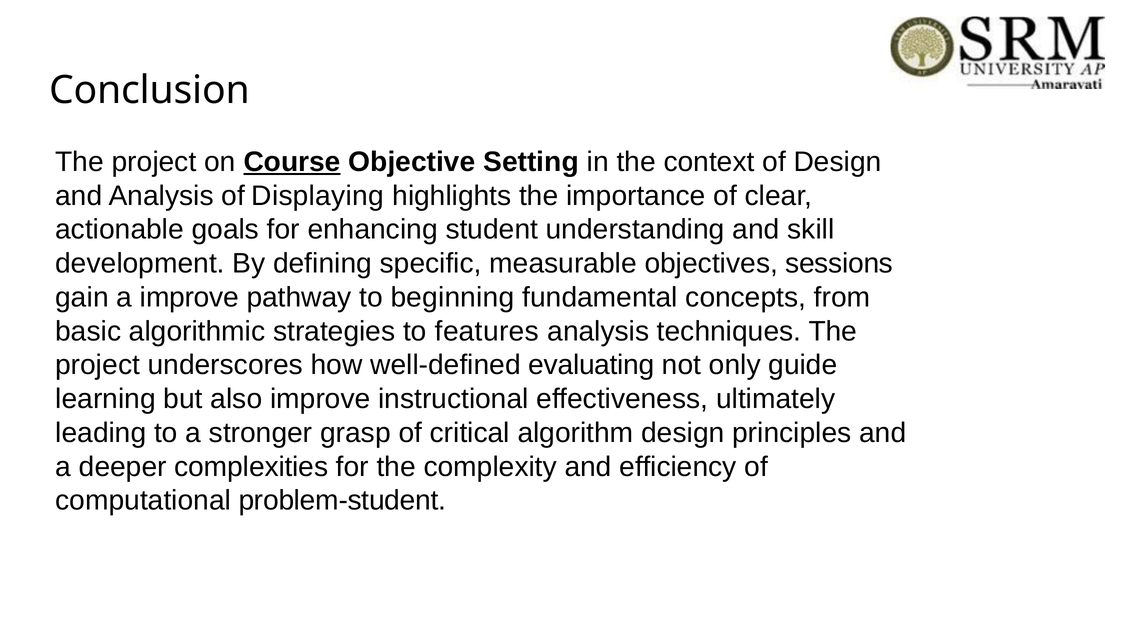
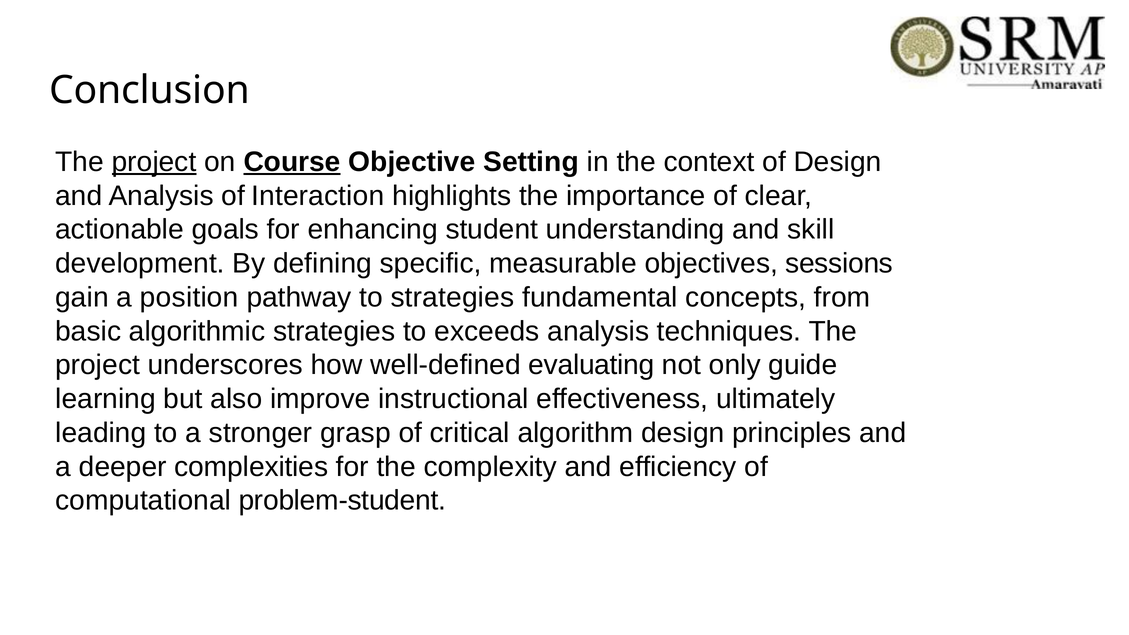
project underline: none -> present (154, 162)
Displaying: Displaying -> Interaction (318, 196)
a improve: improve -> position (189, 297)
to beginning: beginning -> strategies (452, 297)
features: features -> exceeds (487, 331)
